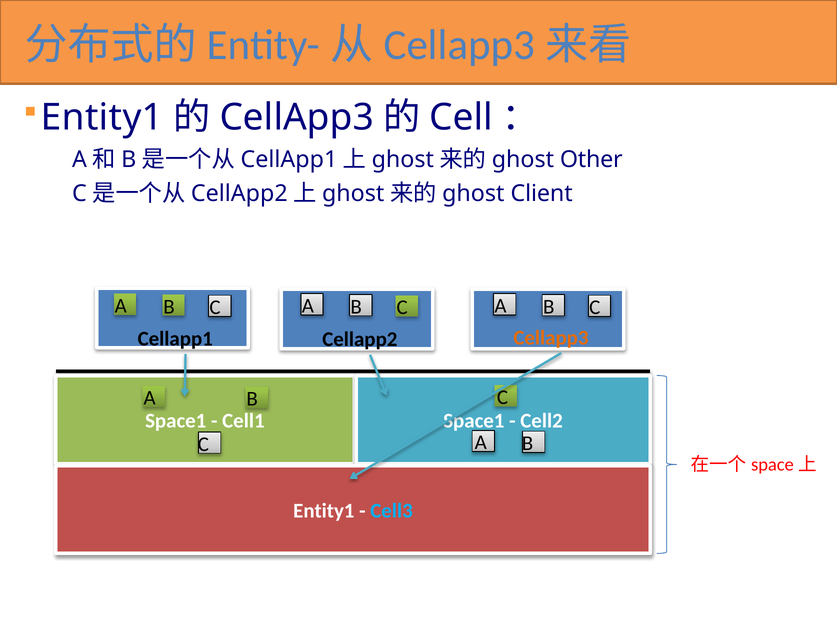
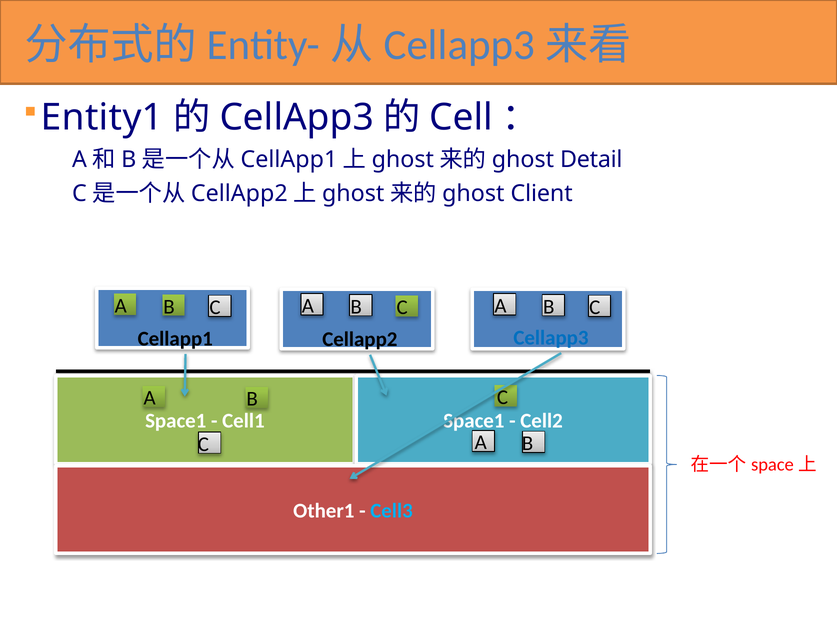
Other: Other -> Detail (591, 159)
Cellapp3 colour: orange -> blue (551, 338)
Entity1: Entity1 -> Other1 (324, 511)
